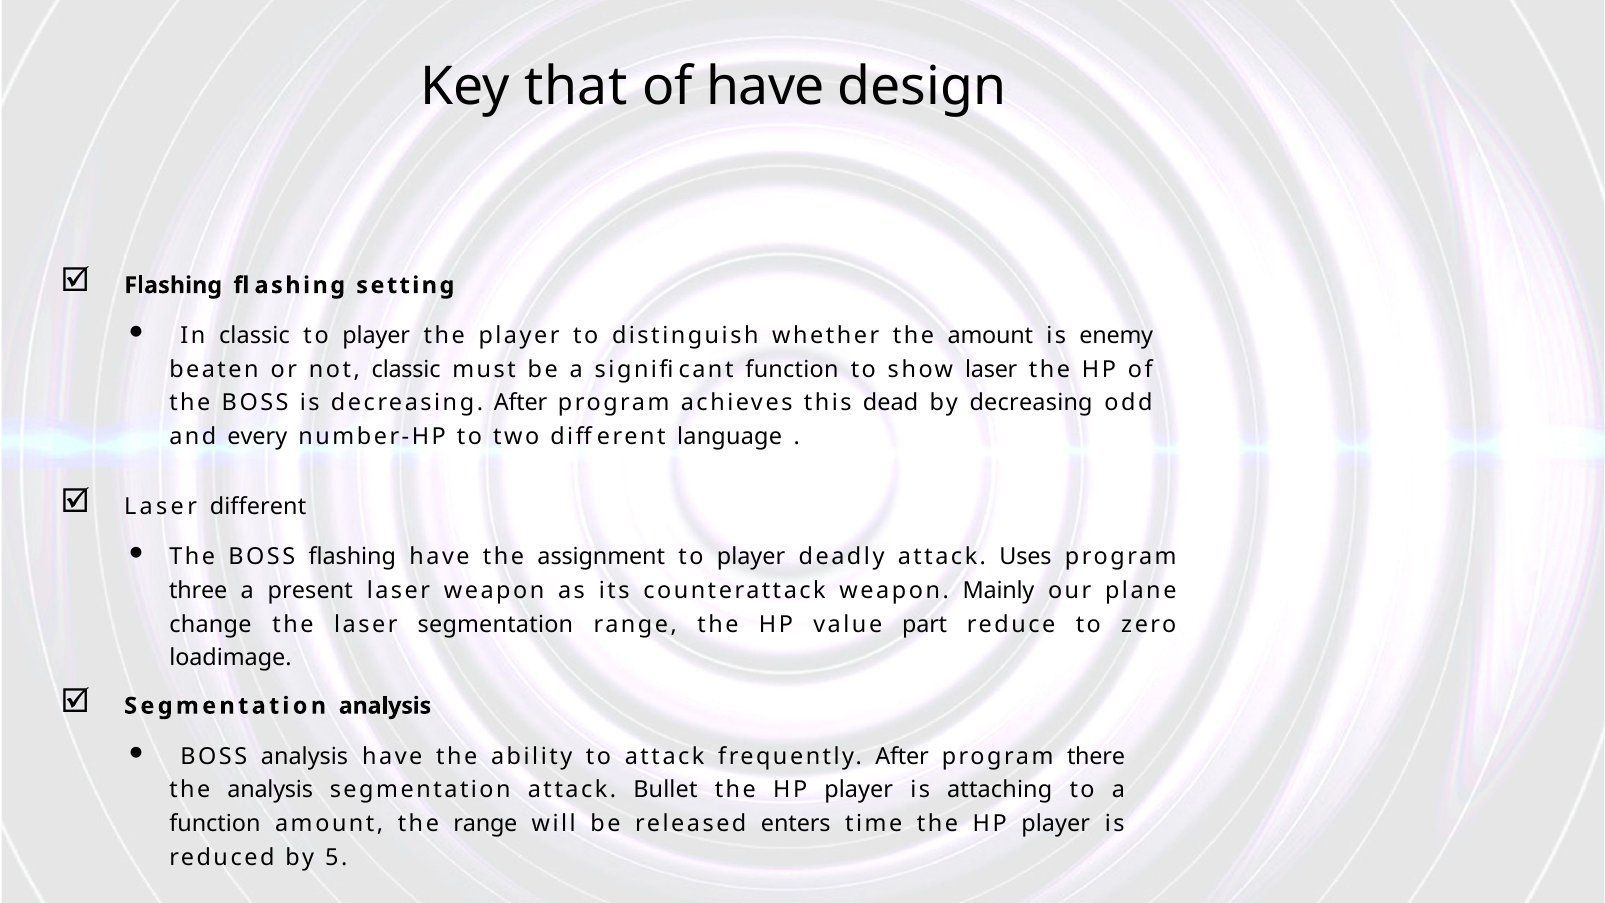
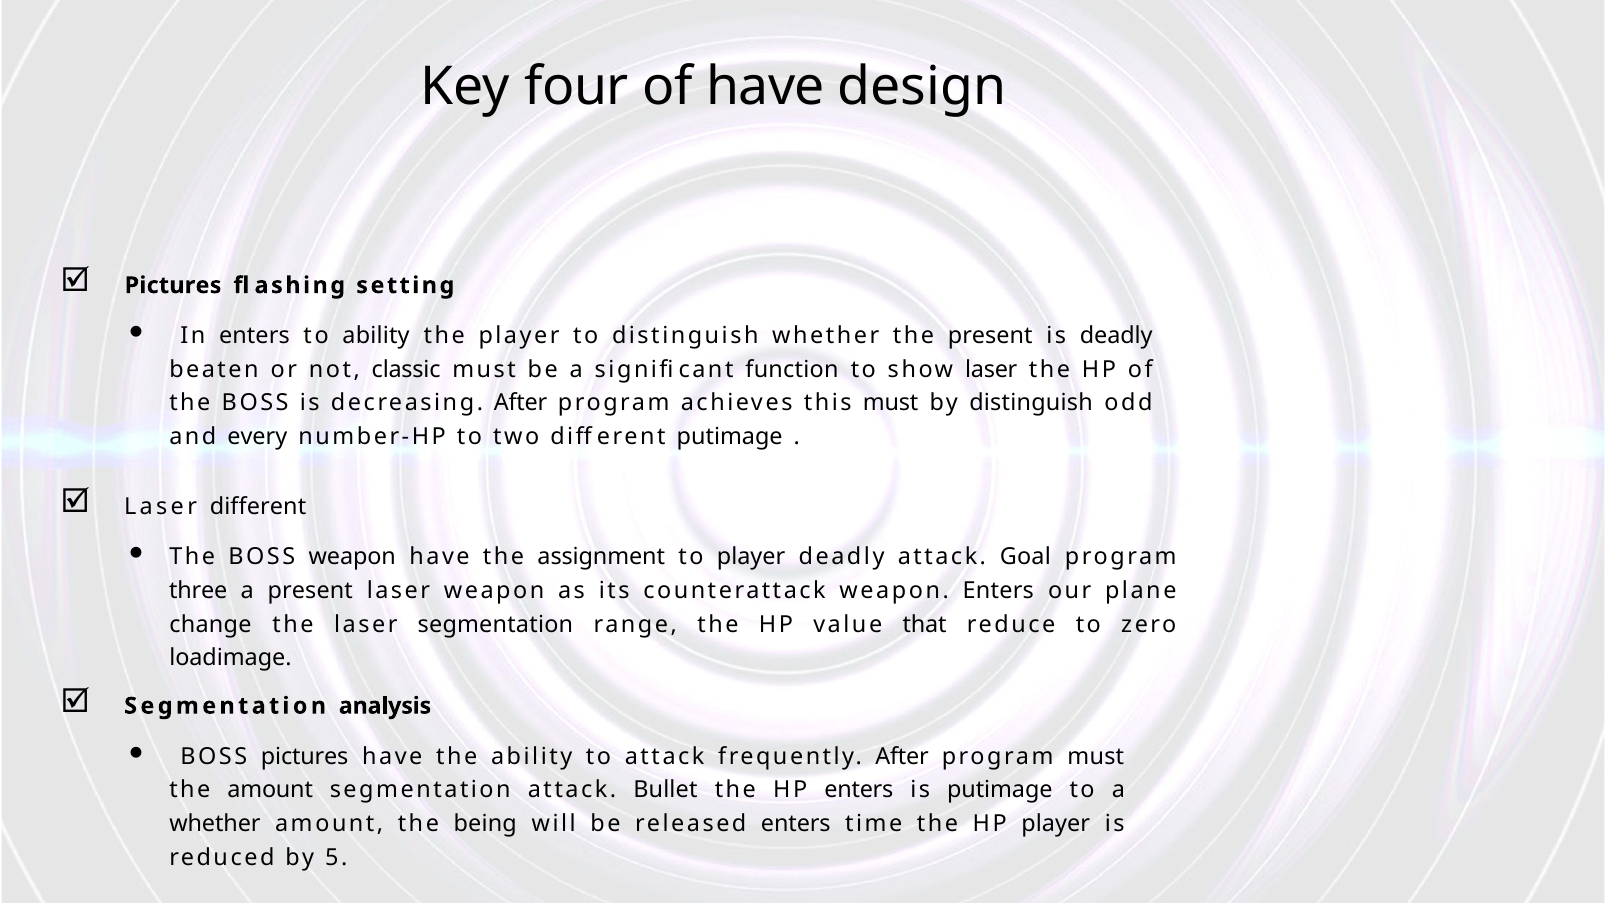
that: that -> four (577, 87)
Flashing: Flashing -> Pictures (173, 285)
In classic: classic -> enters (254, 336)
player: player -> ability (376, 336)
the amount: amount -> present (990, 336)
is enemy: enemy -> deadly (1116, 336)
this dead: dead -> must (891, 403)
by decreasing: decreasing -> distinguish (1031, 403)
different language: language -> putimage (730, 437)
BOSS flashing: flashing -> weapon (352, 557)
Uses: Uses -> Goal (1025, 557)
weapon Mainly: Mainly -> Enters (998, 591)
part: part -> that (925, 624)
BOSS analysis: analysis -> pictures (305, 756)
program there: there -> must (1096, 756)
the analysis: analysis -> amount (270, 790)
player: player -> enters (859, 790)
is attaching: attaching -> putimage (1000, 790)
function: function -> whether (215, 824)
the range: range -> being (485, 824)
